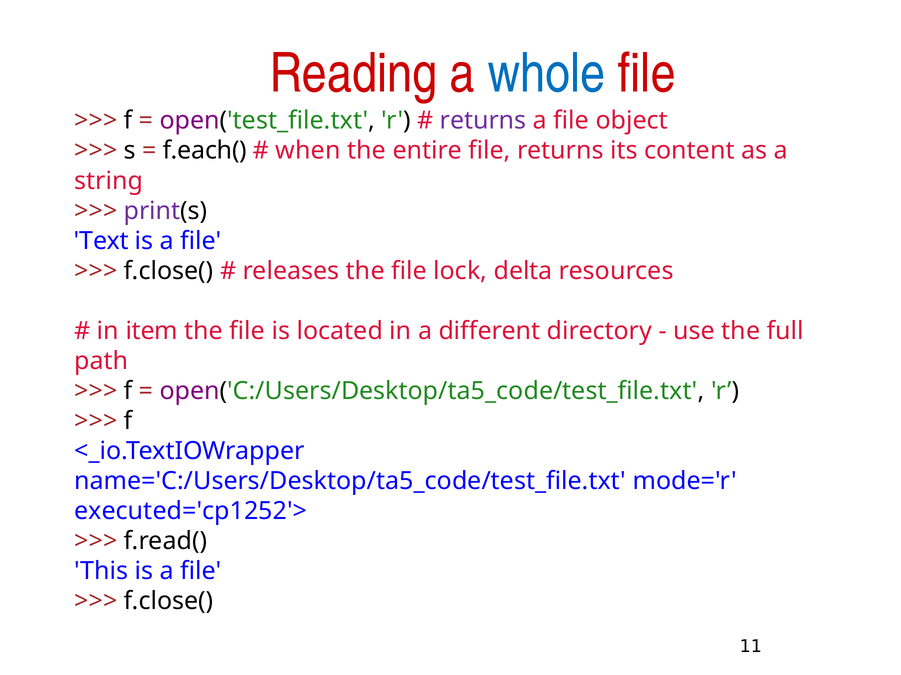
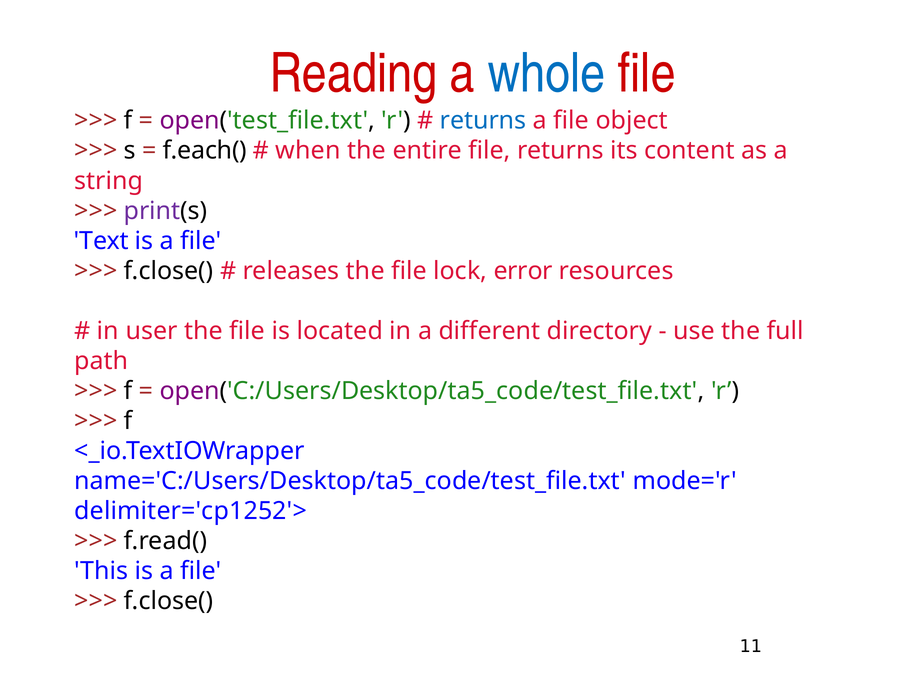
returns colour: purple -> blue (483, 121)
delta: delta -> error (523, 271)
item: item -> user (152, 331)
executed='cp1252'>: executed='cp1252'> -> delimiter='cp1252'> (191, 511)
